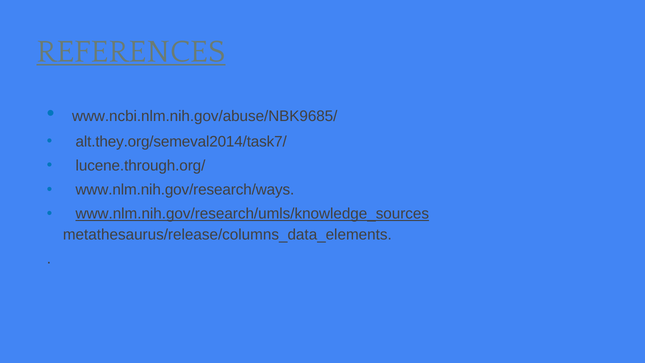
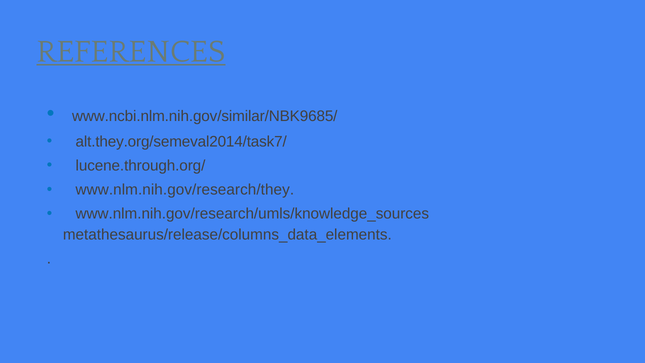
www.ncbi.nlm.nih.gov/abuse/NBK9685/: www.ncbi.nlm.nih.gov/abuse/NBK9685/ -> www.ncbi.nlm.nih.gov/similar/NBK9685/ (205, 116)
www.nlm.nih.gov/research/ways: www.nlm.nih.gov/research/ways -> www.nlm.nih.gov/research/they (185, 190)
www.nlm.nih.gov/research/umls/knowledge_sources underline: present -> none (252, 214)
